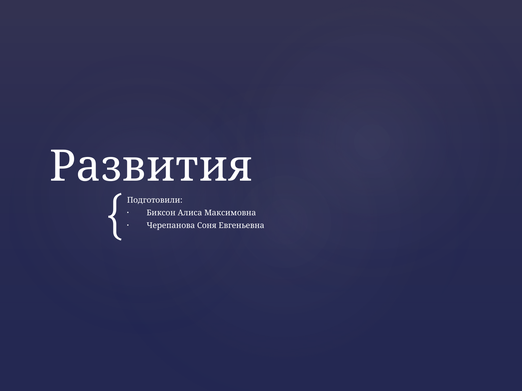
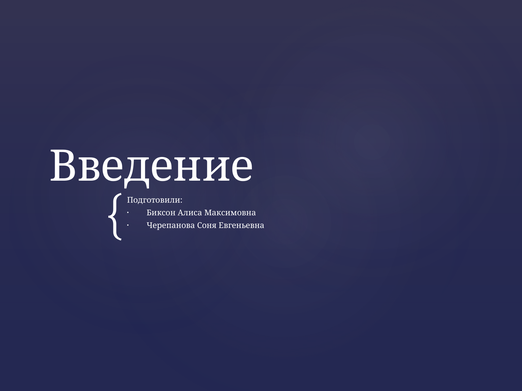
Развития: Развития -> Введение (152, 167)
